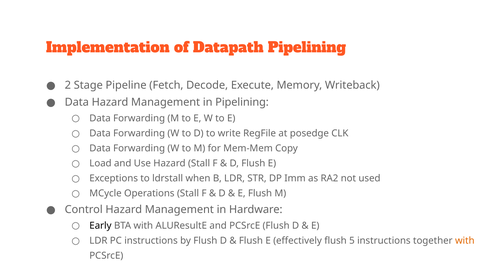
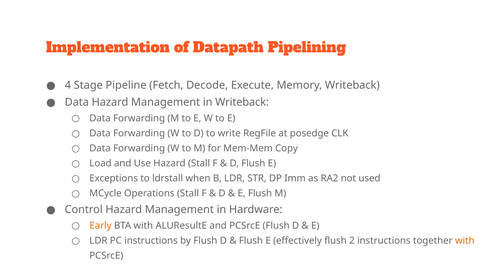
2: 2 -> 4 (68, 85)
in Pipelining: Pipelining -> Writeback (242, 102)
Early colour: black -> orange (100, 225)
5: 5 -> 2 (352, 240)
